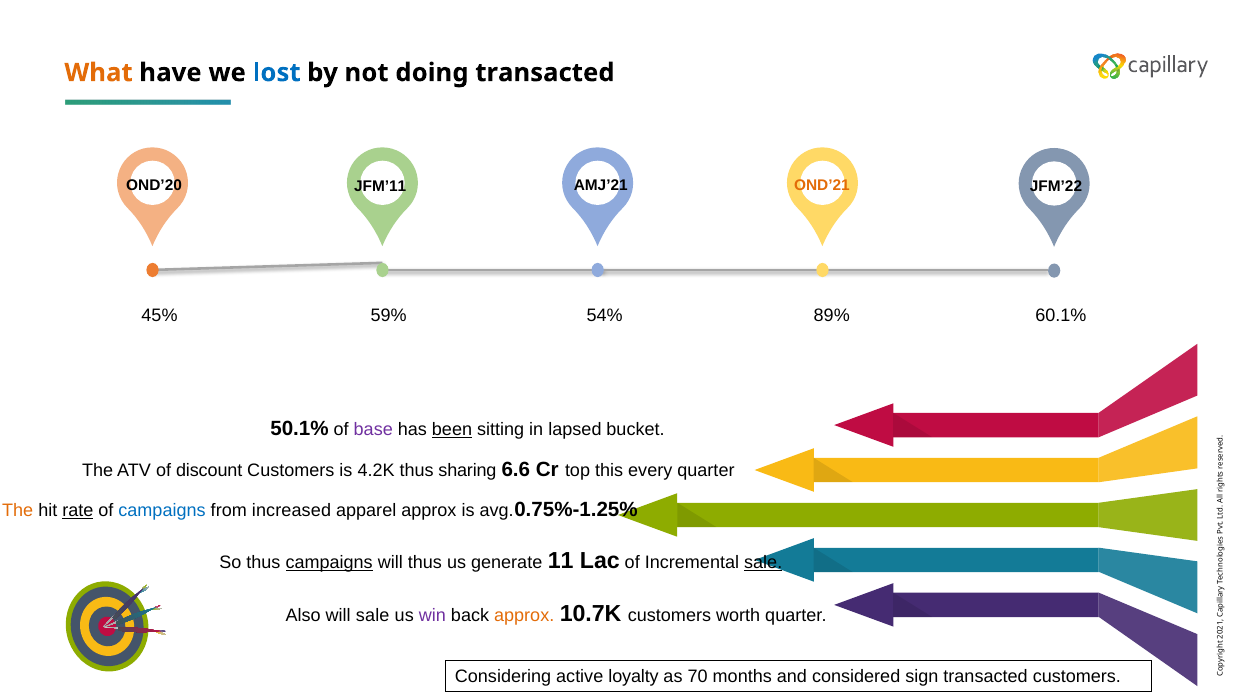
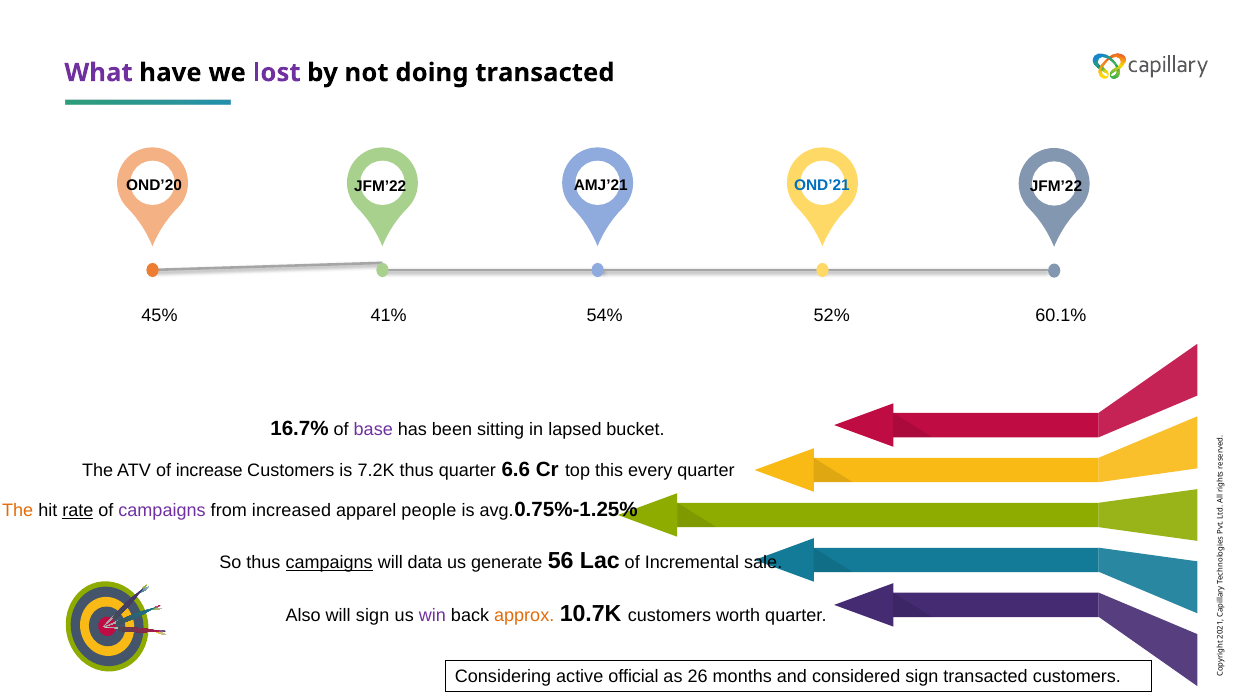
What colour: orange -> purple (99, 73)
lost colour: blue -> purple (277, 73)
OND’20 JFM’11: JFM’11 -> JFM’22 (380, 187)
OND’21 colour: orange -> blue (822, 185)
59%: 59% -> 41% (389, 315)
89%: 89% -> 52% (832, 315)
50.1%: 50.1% -> 16.7% (300, 429)
been underline: present -> none (452, 430)
discount: discount -> increase (209, 471)
4.2K: 4.2K -> 7.2K (376, 471)
thus sharing: sharing -> quarter (467, 471)
campaigns colour: blue -> purple (162, 511)
apparel approx: approx -> people (429, 511)
will thus: thus -> data (425, 563)
11: 11 -> 56 (561, 561)
sale underline: present -> none (763, 563)
will sale: sale -> sign (373, 616)
loyalty: loyalty -> official (634, 677)
70: 70 -> 26 (698, 677)
